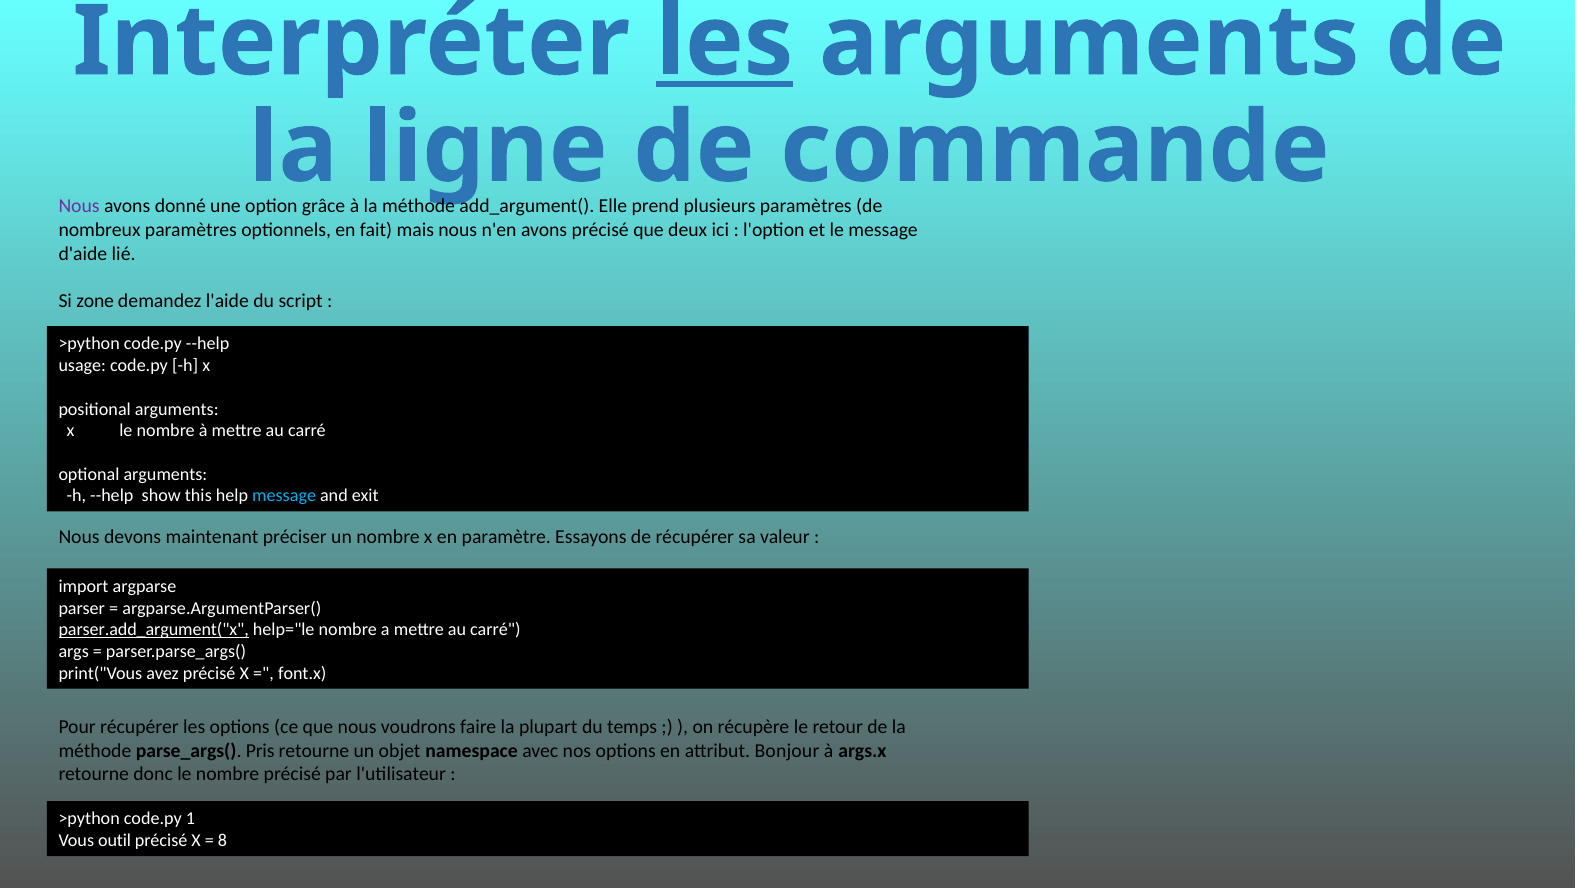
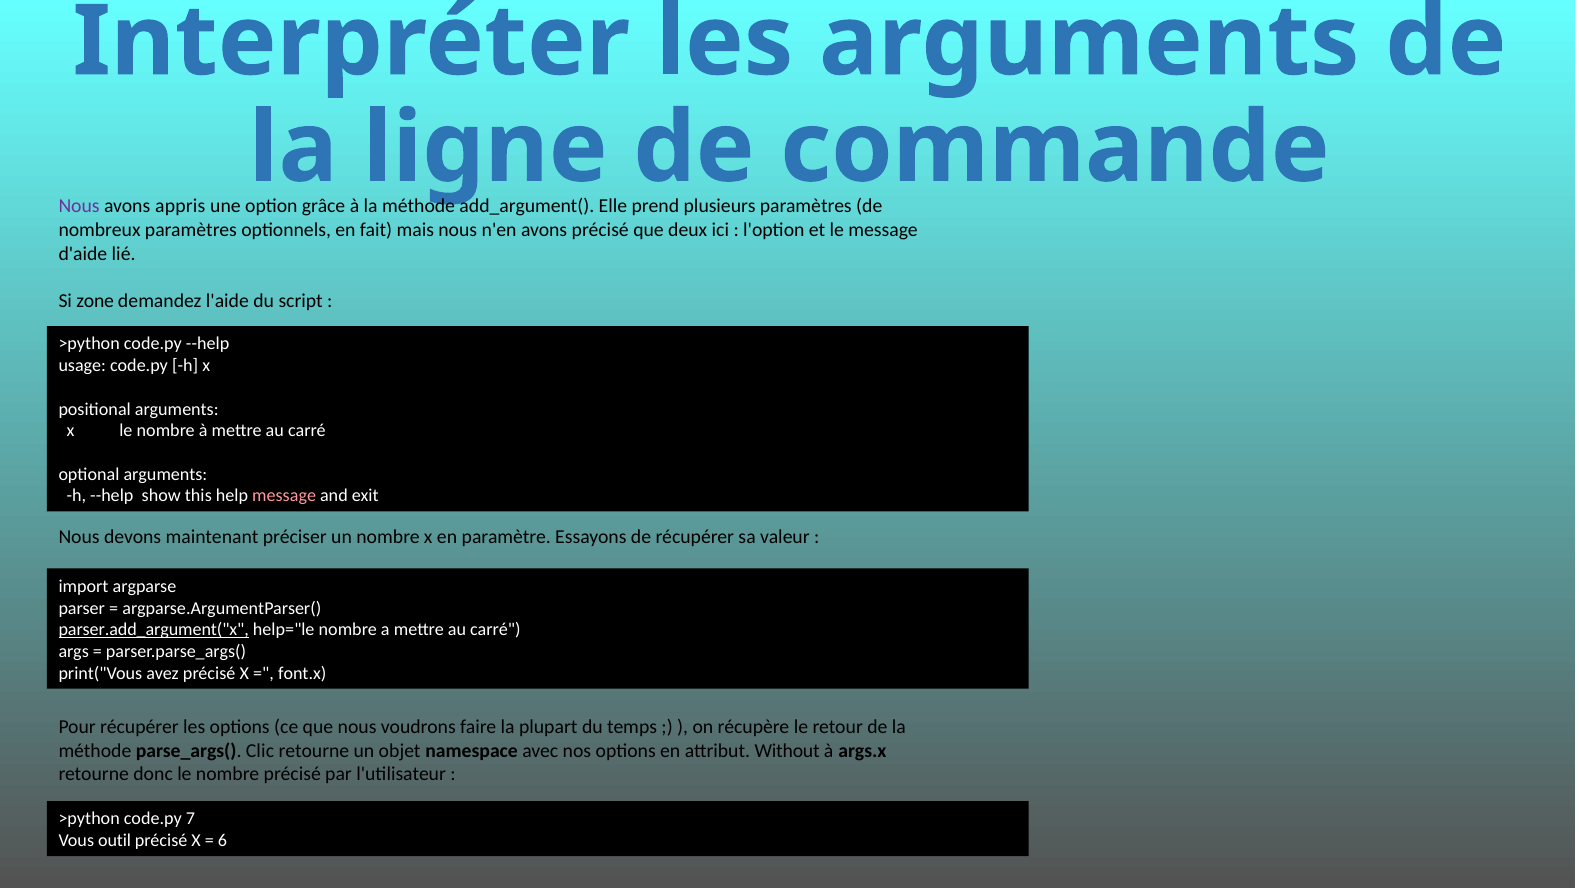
les underline: present -> none (724, 42)
donné: donné -> appris (180, 207)
message colour: light blue -> pink (284, 496)
Pris: Pris -> Clic (260, 751)
Bonjour: Bonjour -> Without (787, 751)
1: 1 -> 7 (190, 819)
8: 8 -> 6 (223, 841)
